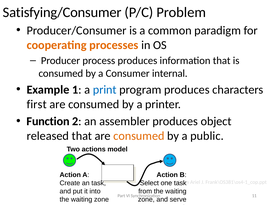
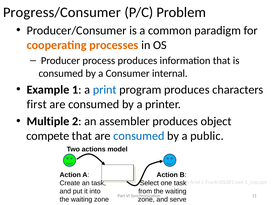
Satisfying/Consumer: Satisfying/Consumer -> Progress/Consumer (62, 12)
Function: Function -> Multiple (48, 121)
released: released -> compete (48, 136)
consumed colour: orange -> blue (139, 136)
